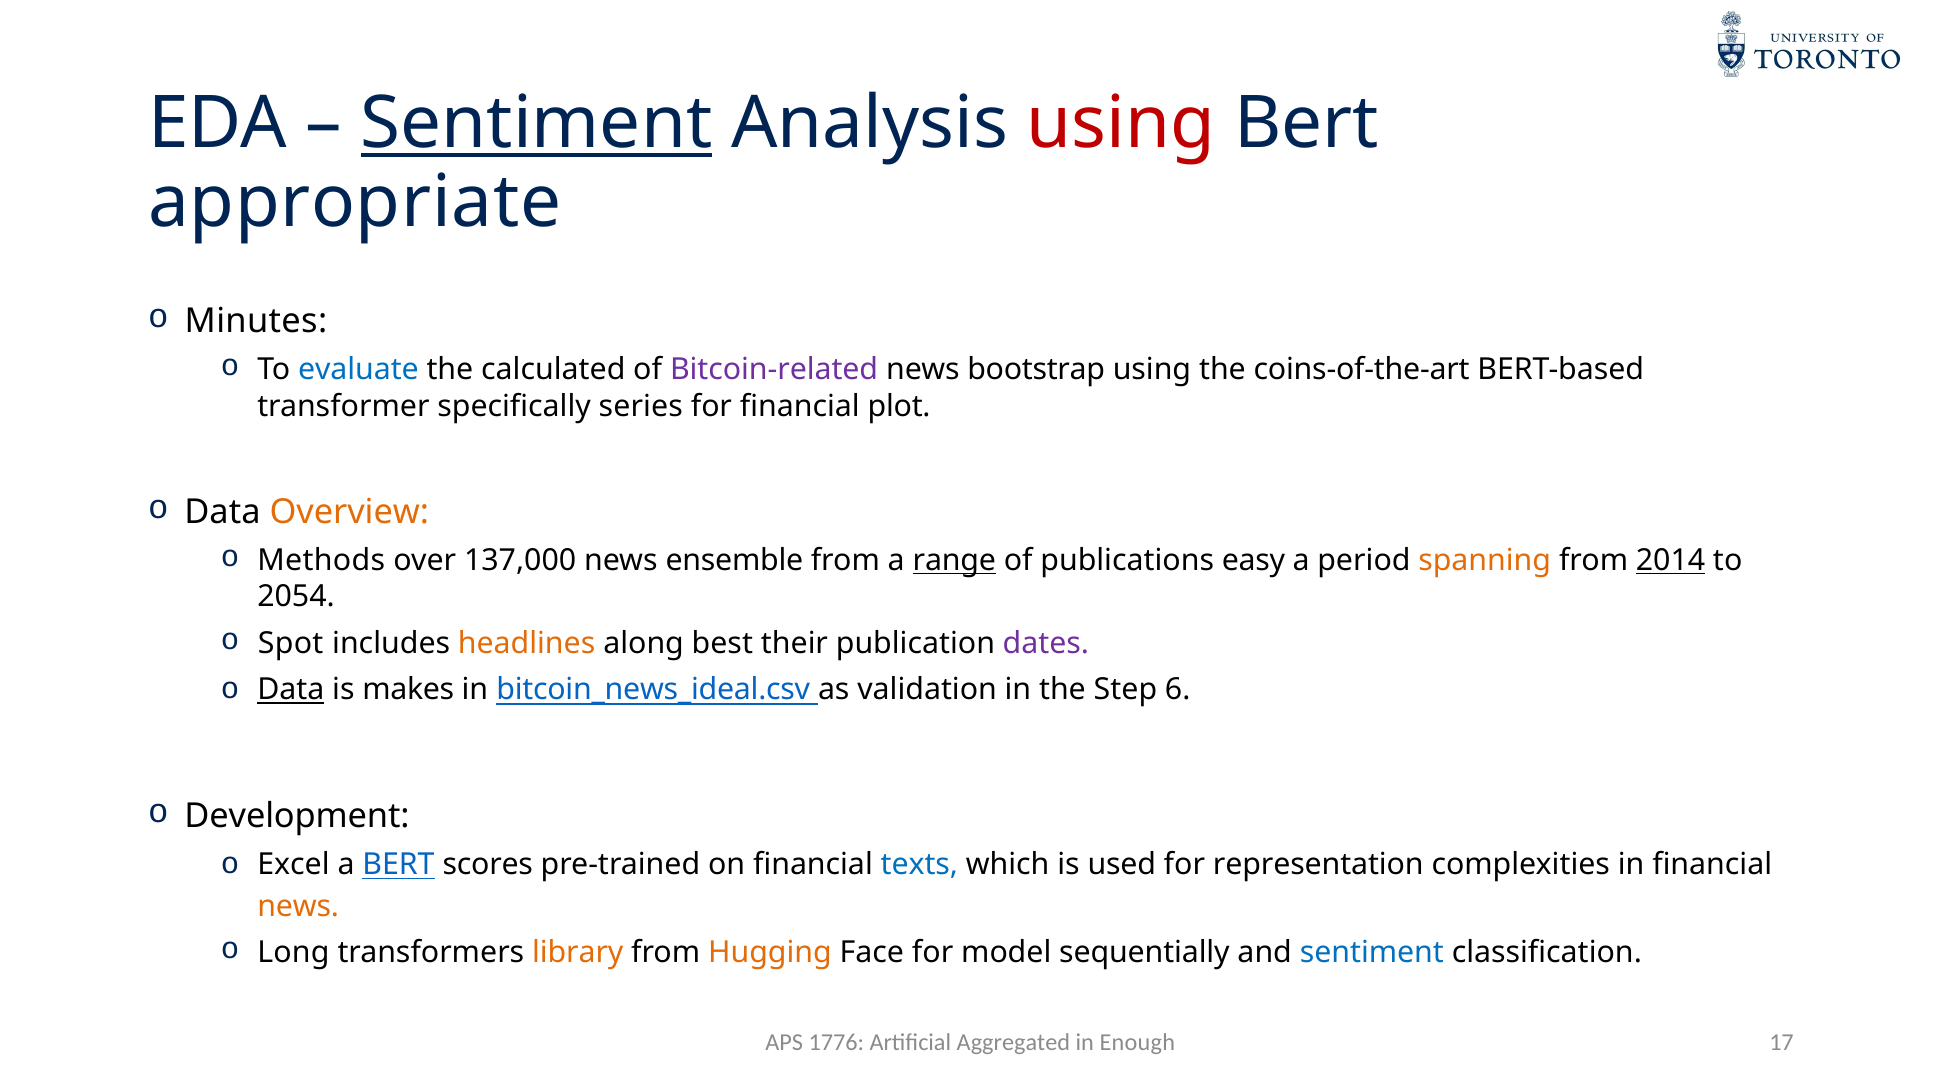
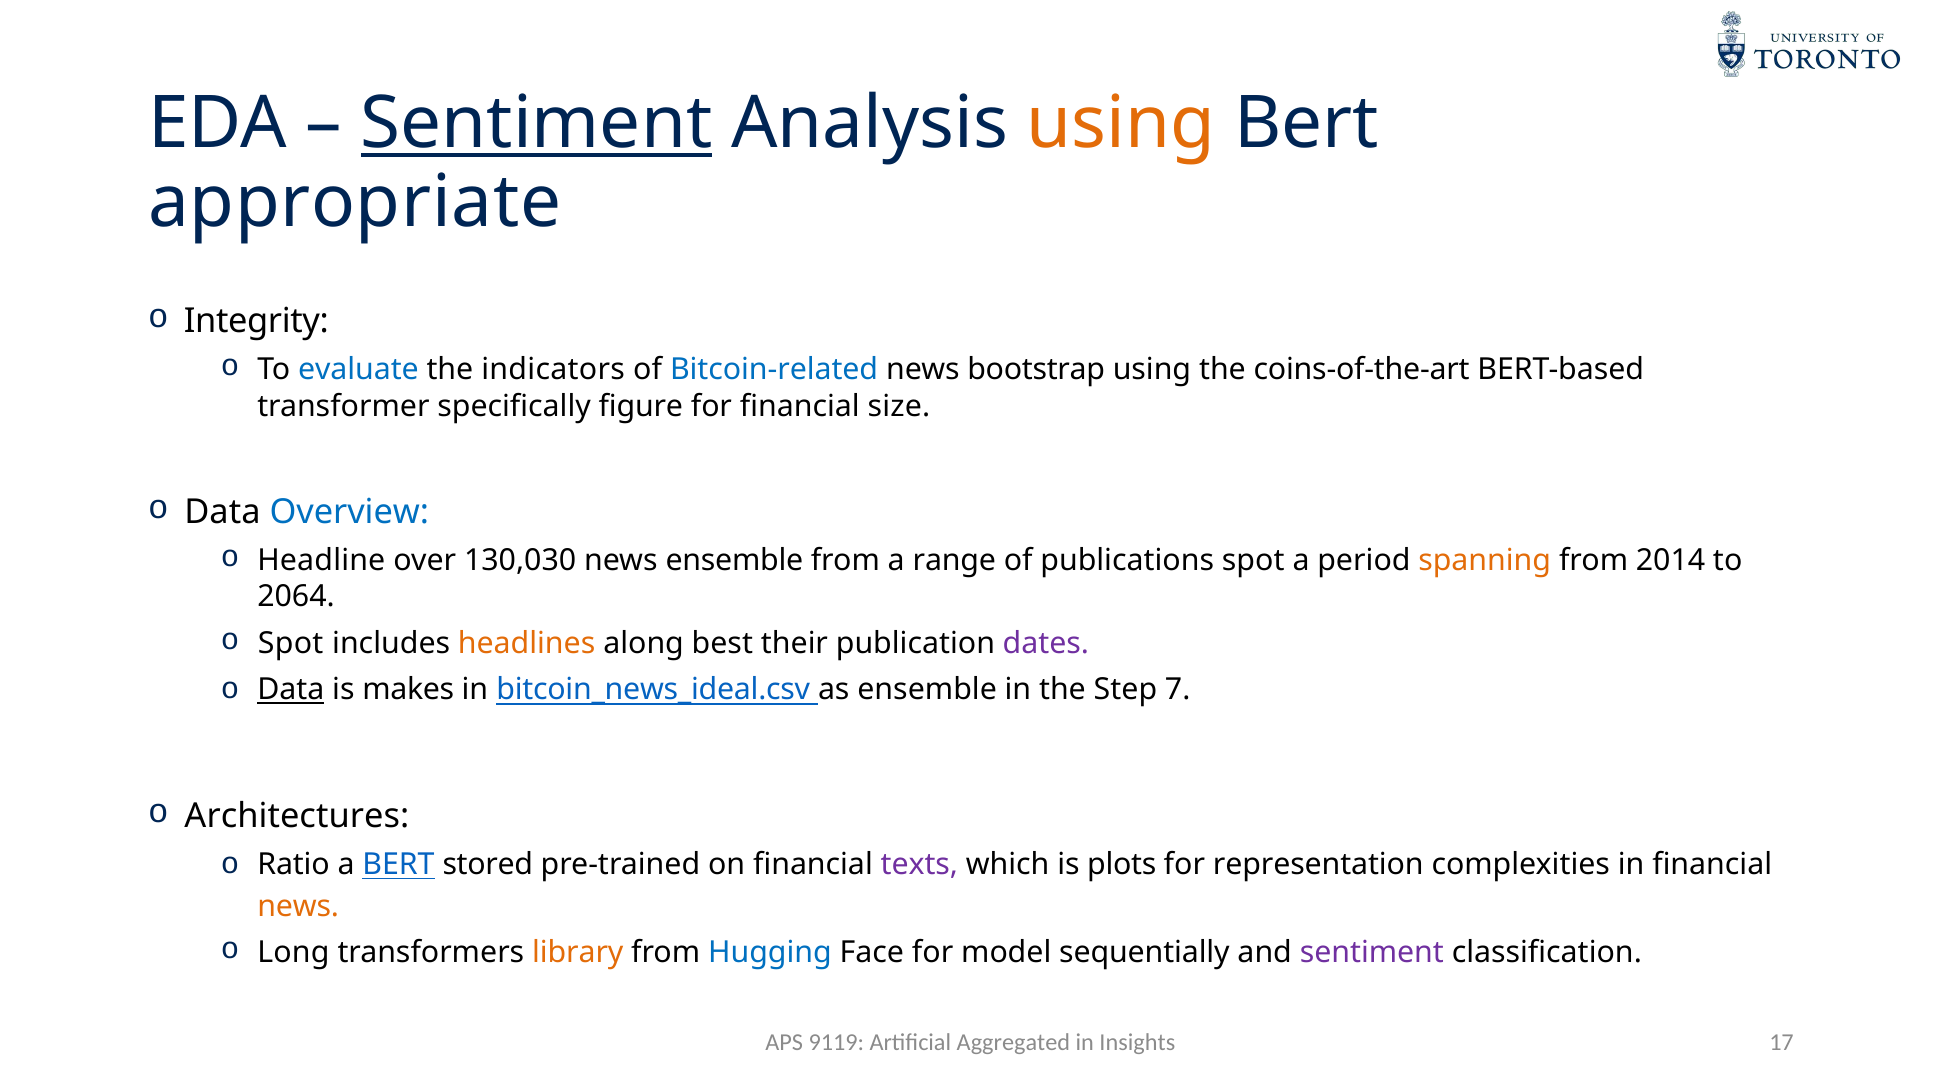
using colour: red -> orange (1121, 124)
Minutes: Minutes -> Integrity (256, 321)
calculated: calculated -> indicators (553, 370)
Bitcoin-related colour: purple -> blue (774, 370)
series: series -> figure (641, 406)
plot: plot -> size (899, 406)
Overview colour: orange -> blue (349, 512)
Methods: Methods -> Headline (321, 561)
137,000: 137,000 -> 130,030 (520, 561)
range underline: present -> none (954, 561)
publications easy: easy -> spot (1253, 561)
2014 underline: present -> none (1671, 561)
2054: 2054 -> 2064 (296, 597)
as validation: validation -> ensemble (927, 690)
6: 6 -> 7 (1178, 690)
Development: Development -> Architectures (297, 816)
Excel: Excel -> Ratio (294, 865)
scores: scores -> stored (488, 865)
texts colour: blue -> purple (919, 865)
used: used -> plots (1122, 865)
Hugging colour: orange -> blue (770, 953)
sentiment colour: blue -> purple (1372, 953)
1776: 1776 -> 9119 (836, 1043)
Enough: Enough -> Insights (1137, 1043)
